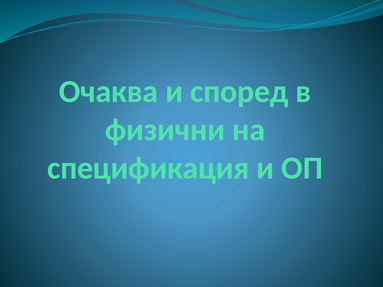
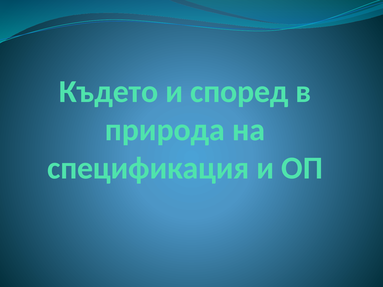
Очаква: Очаква -> Където (108, 92)
физични: физични -> природа (165, 130)
